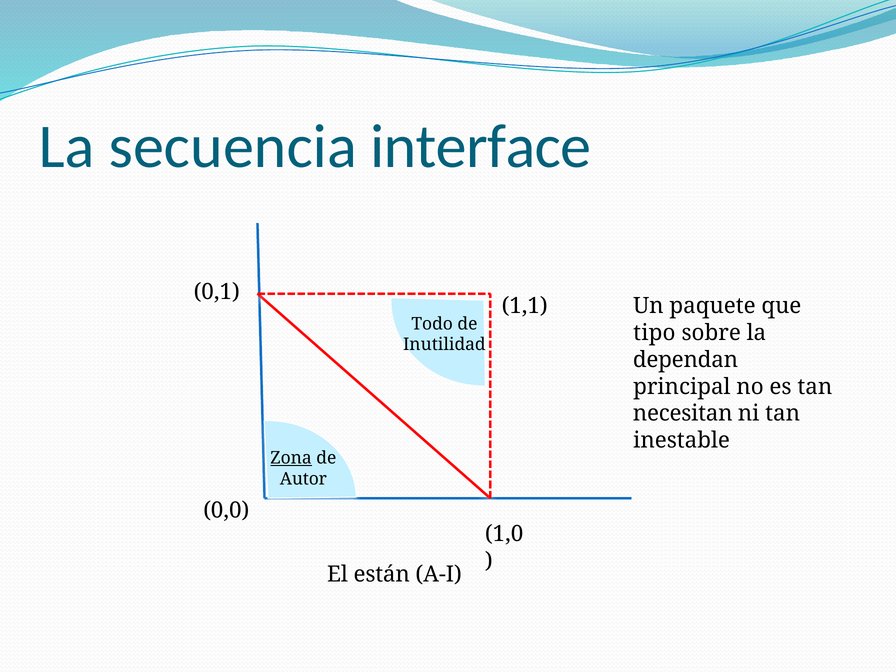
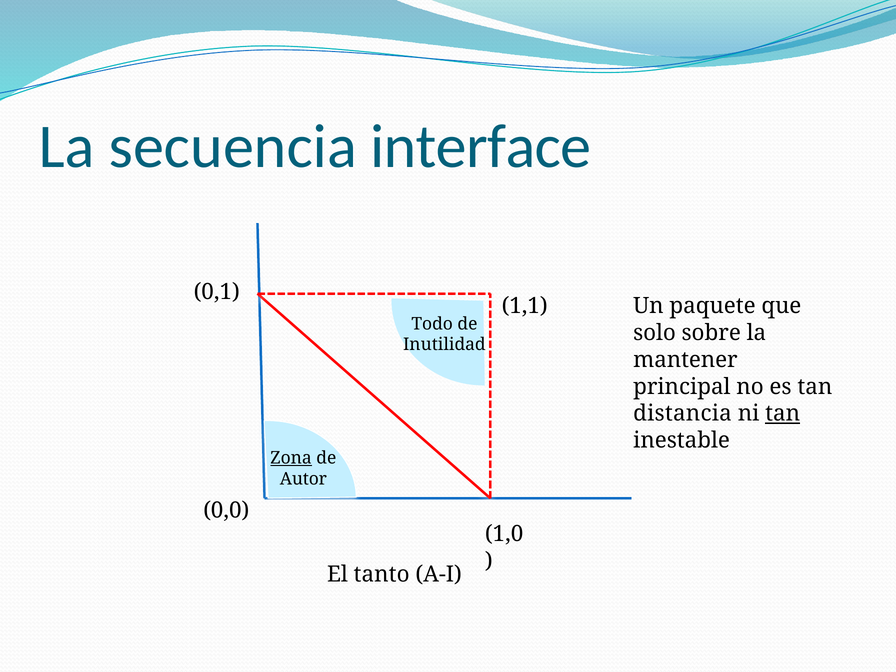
tipo: tipo -> solo (655, 333)
dependan: dependan -> mantener (685, 360)
necesitan: necesitan -> distancia (682, 414)
tan underline: none -> present (783, 414)
están: están -> tanto (382, 574)
